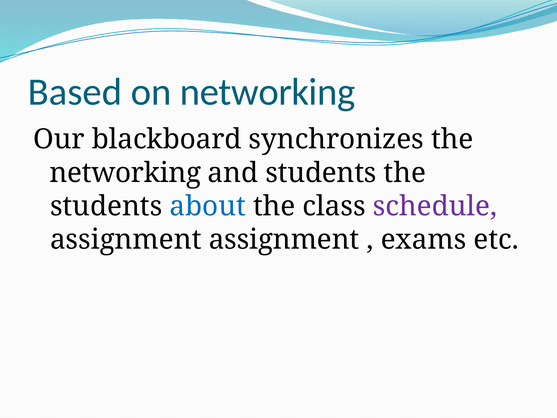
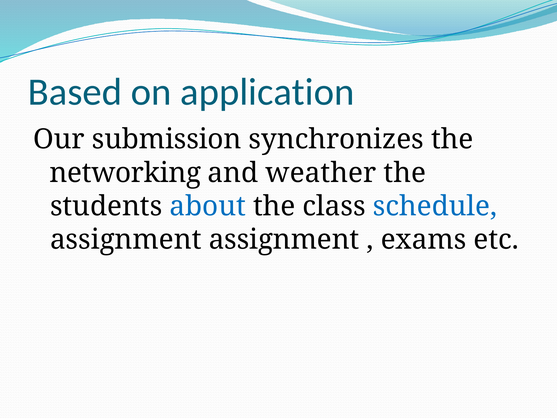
on networking: networking -> application (267, 92)
blackboard: blackboard -> submission (167, 139)
and students: students -> weather (321, 173)
schedule colour: purple -> blue (435, 206)
